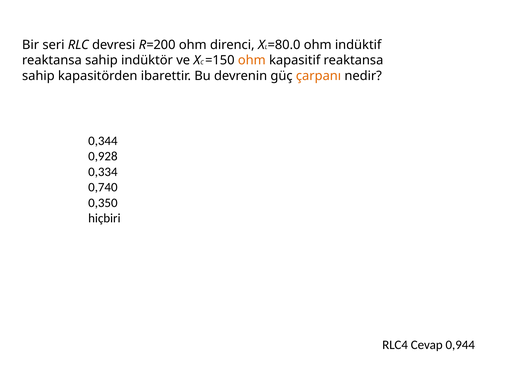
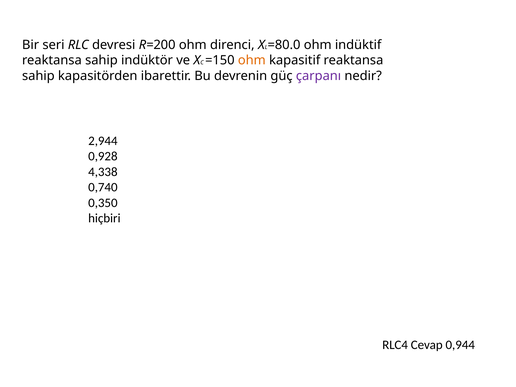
çarpanı colour: orange -> purple (319, 76)
0,344: 0,344 -> 2,944 (103, 141)
0,334: 0,334 -> 4,338 (103, 172)
